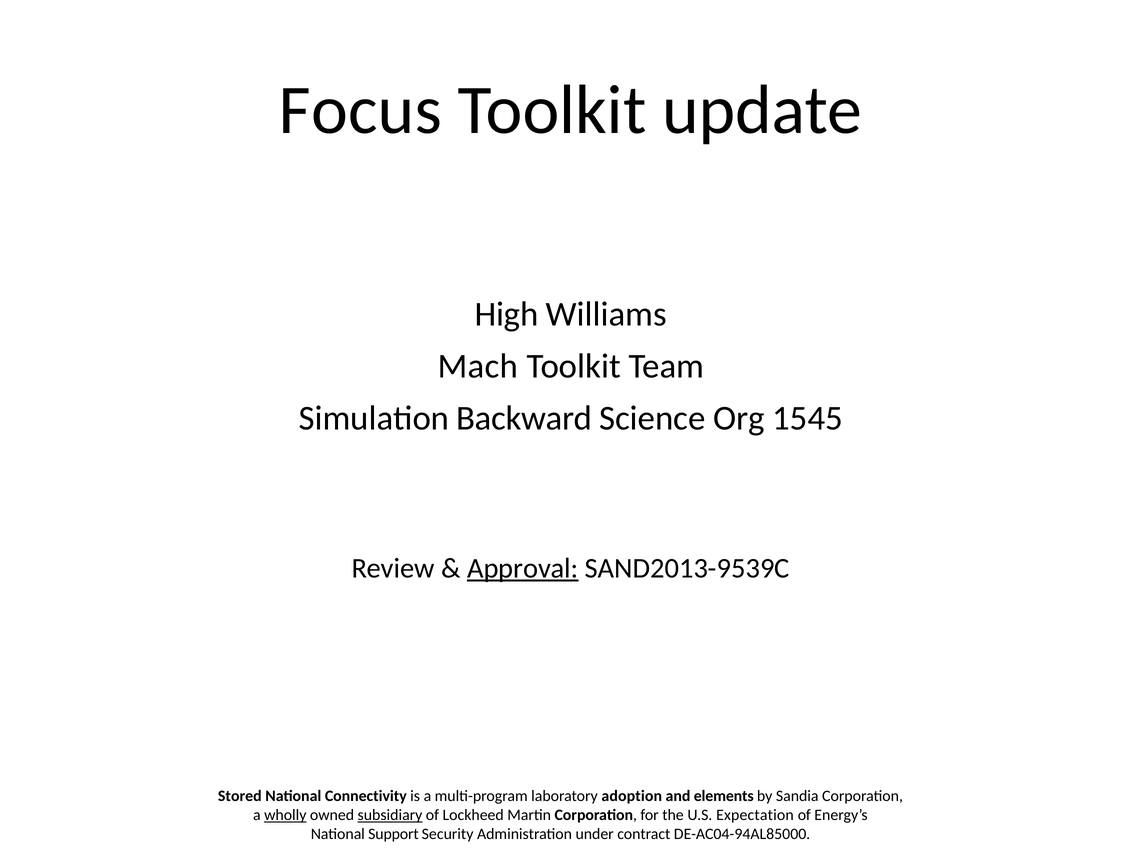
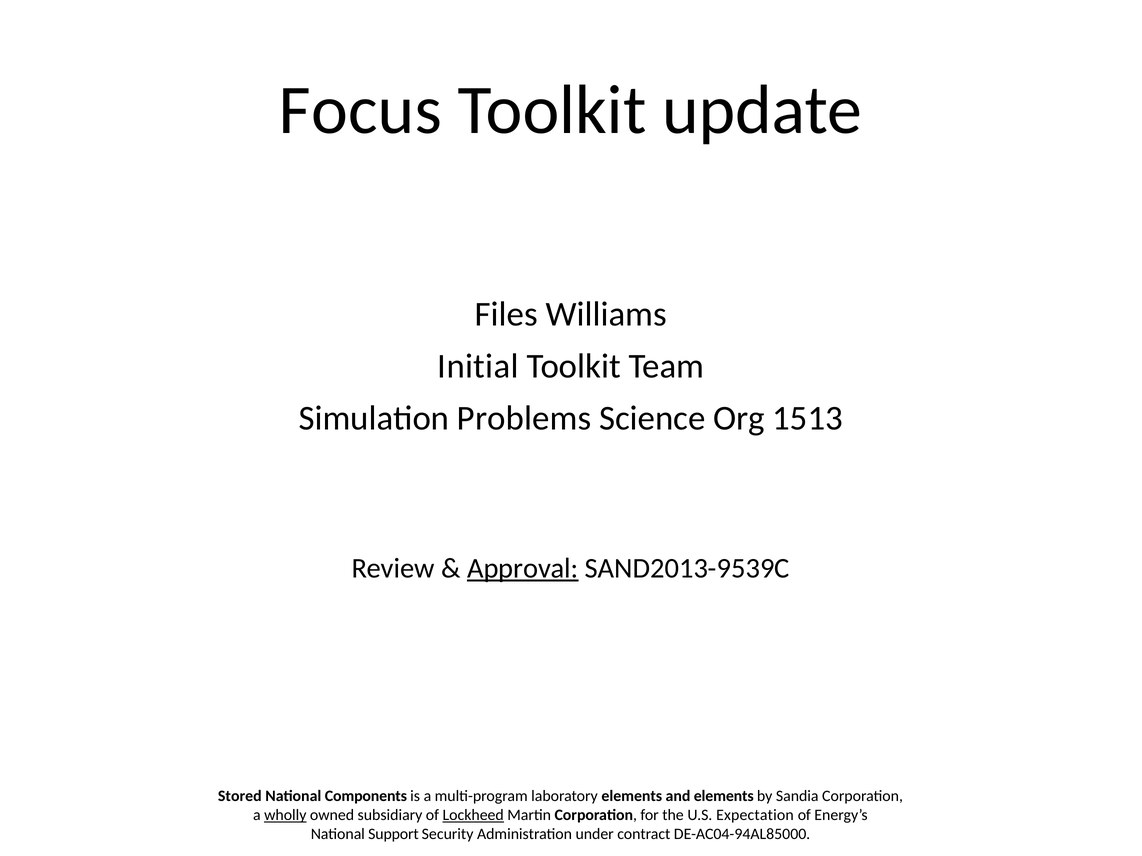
High: High -> Files (506, 315)
Mach: Mach -> Initial (478, 367)
Backward: Backward -> Problems (524, 419)
1545: 1545 -> 1513 (808, 419)
Connectivity: Connectivity -> Components (366, 797)
laboratory adoption: adoption -> elements (632, 797)
subsidiary underline: present -> none (390, 816)
Lockheed underline: none -> present (473, 816)
